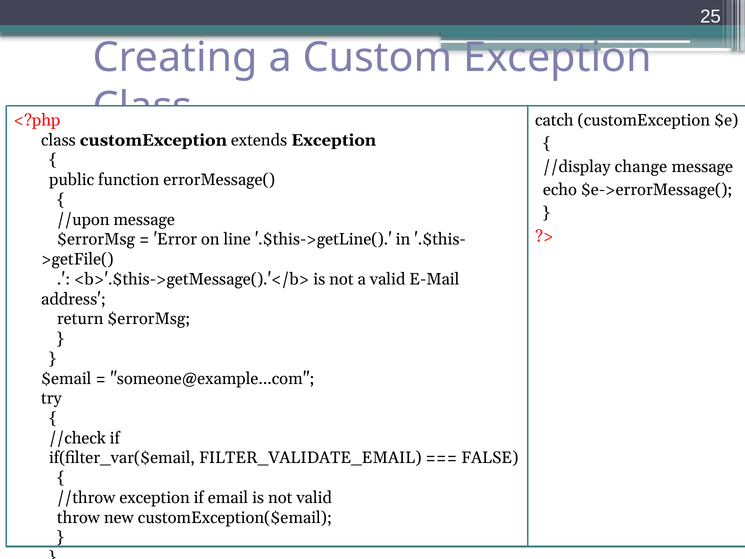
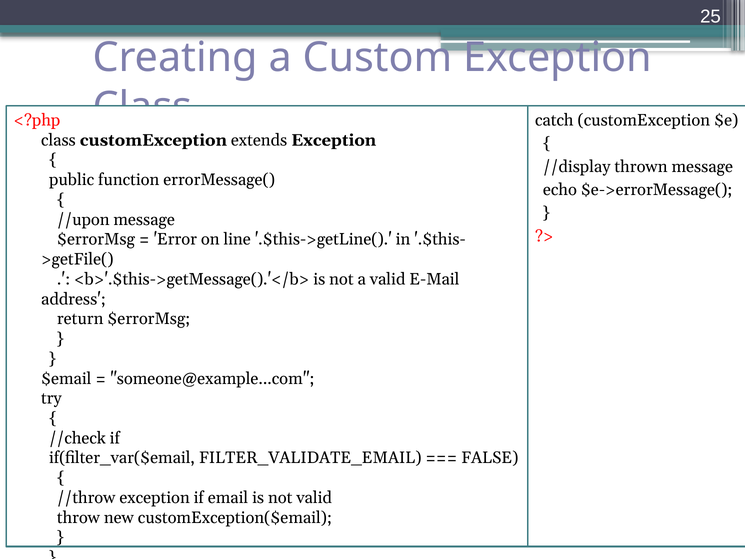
change: change -> thrown (641, 167)
